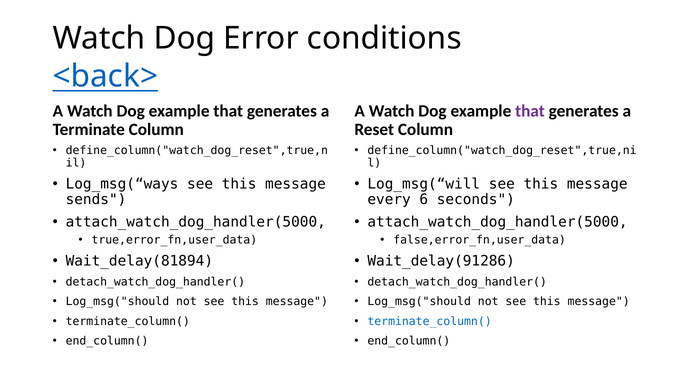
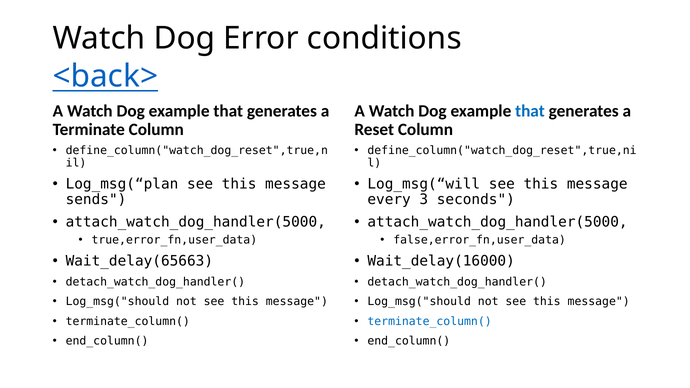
that colour: purple -> blue (530, 111)
Log_msg(“ways: Log_msg(“ways -> Log_msg(“plan (122, 184)
6: 6 -> 3 (424, 200)
Wait_delay(81894: Wait_delay(81894 -> Wait_delay(65663 (139, 261)
Wait_delay(91286: Wait_delay(91286 -> Wait_delay(16000 (441, 261)
